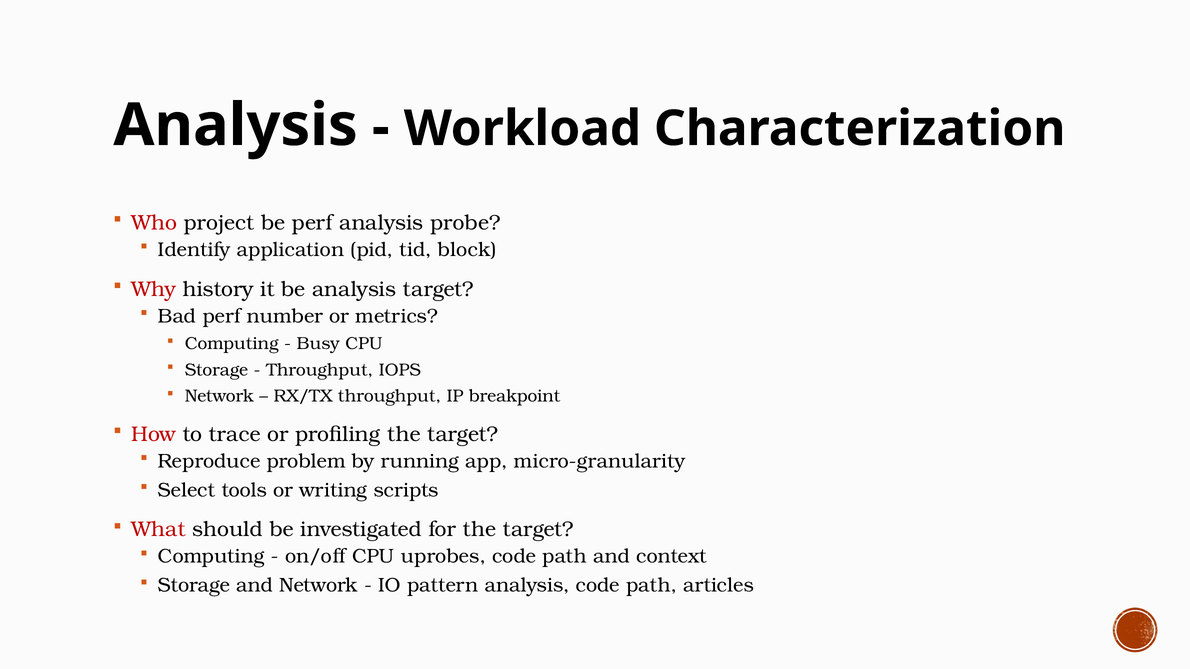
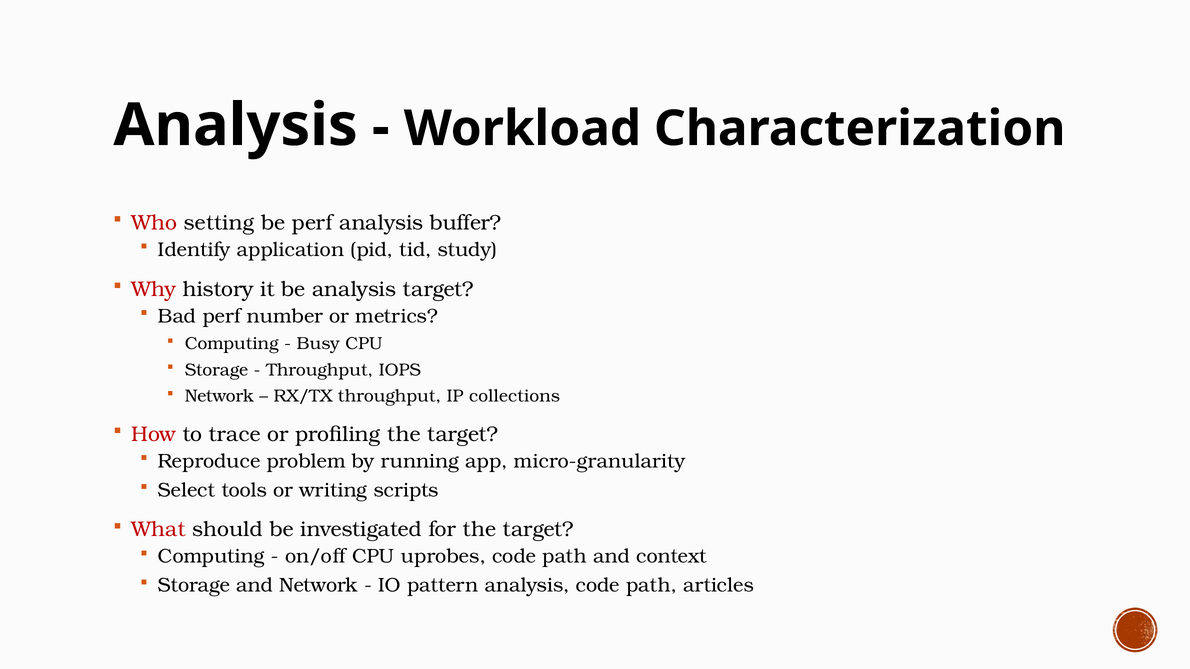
project: project -> setting (219, 223)
probe: probe -> buffer (466, 223)
block: block -> study (467, 250)
breakpoint: breakpoint -> collections (515, 396)
